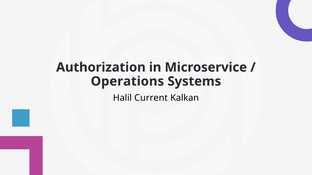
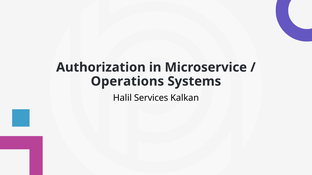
Current: Current -> Services (151, 98)
